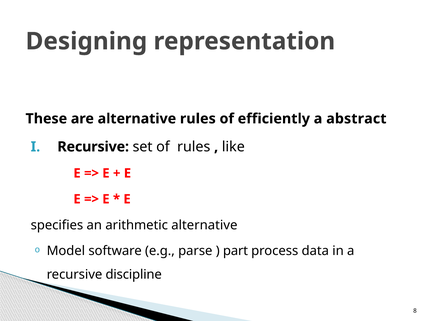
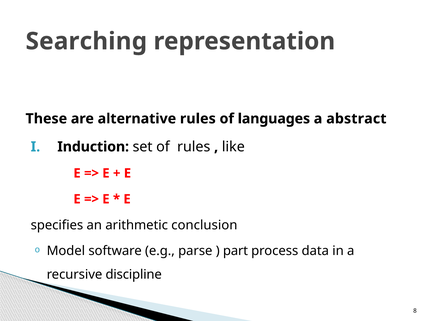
Designing: Designing -> Searching (86, 41)
efficiently: efficiently -> languages (274, 118)
Recursive: Recursive -> Induction (93, 146)
arithmetic alternative: alternative -> conclusion (204, 224)
